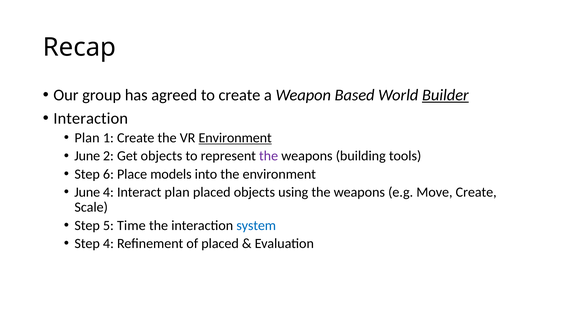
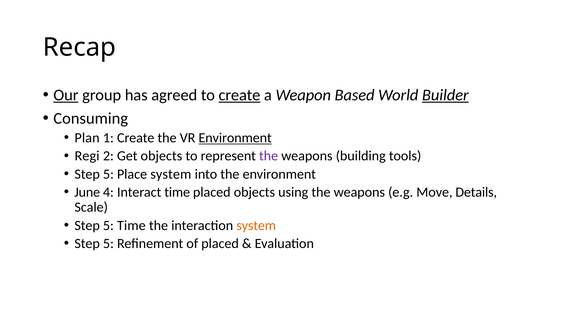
Our underline: none -> present (66, 95)
create underline: none -> present (239, 95)
Interaction: Interaction -> Consuming (91, 119)
June: June -> Regi (87, 156)
6: 6 -> 5 (108, 174)
Place models: models -> system (171, 174)
Interact plan: plan -> time (177, 192)
Move Create: Create -> Details (476, 192)
system colour: blue -> orange (256, 225)
4: 4 -> 5 (108, 244)
